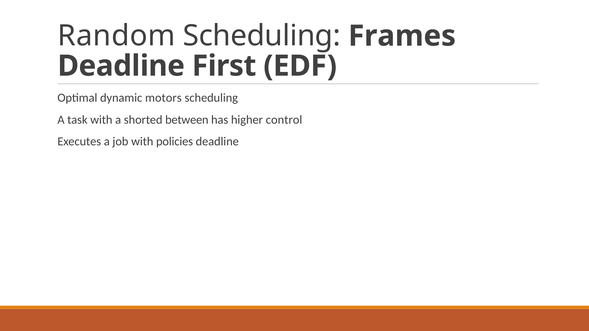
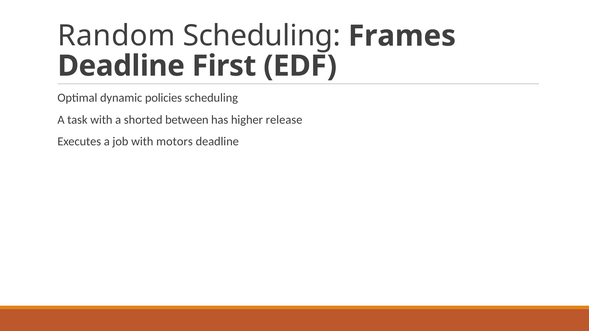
motors: motors -> policies (163, 98)
control: control -> release (284, 120)
policies: policies -> motors (174, 142)
